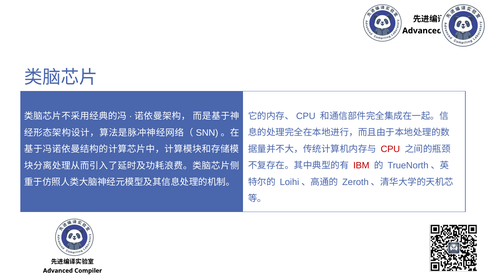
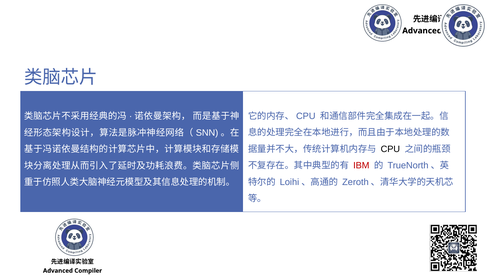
CPU colour: red -> black (390, 149)
